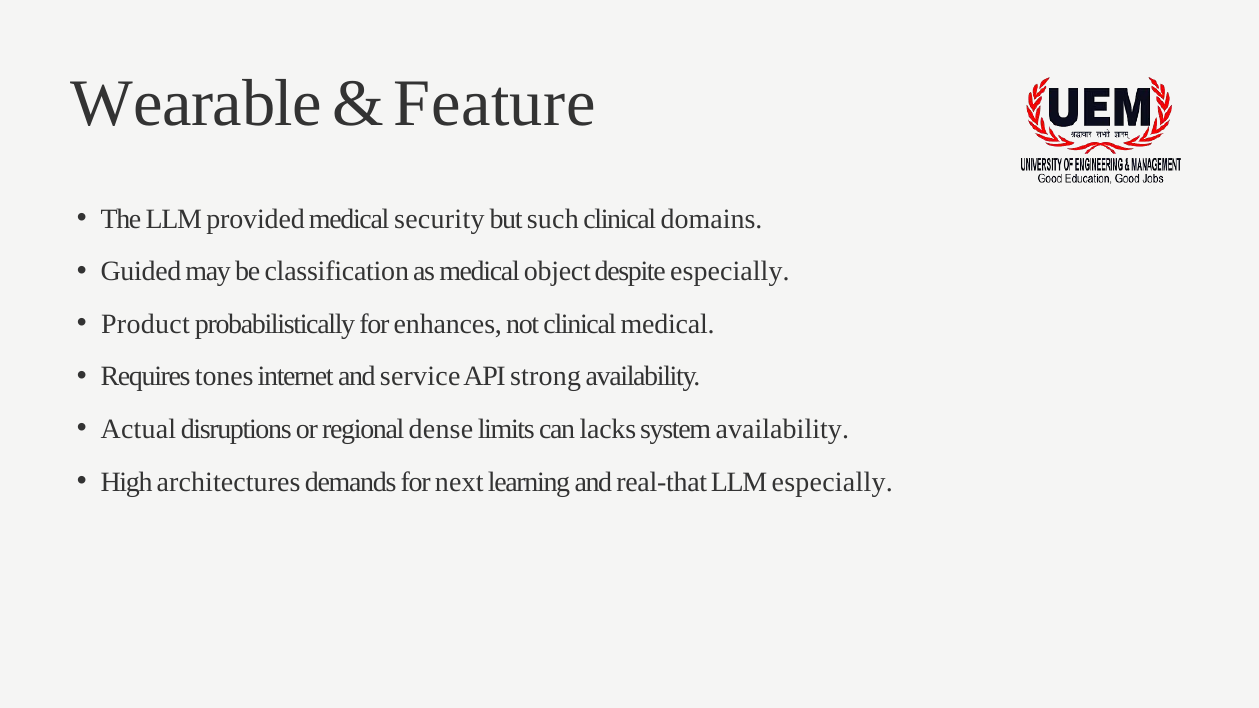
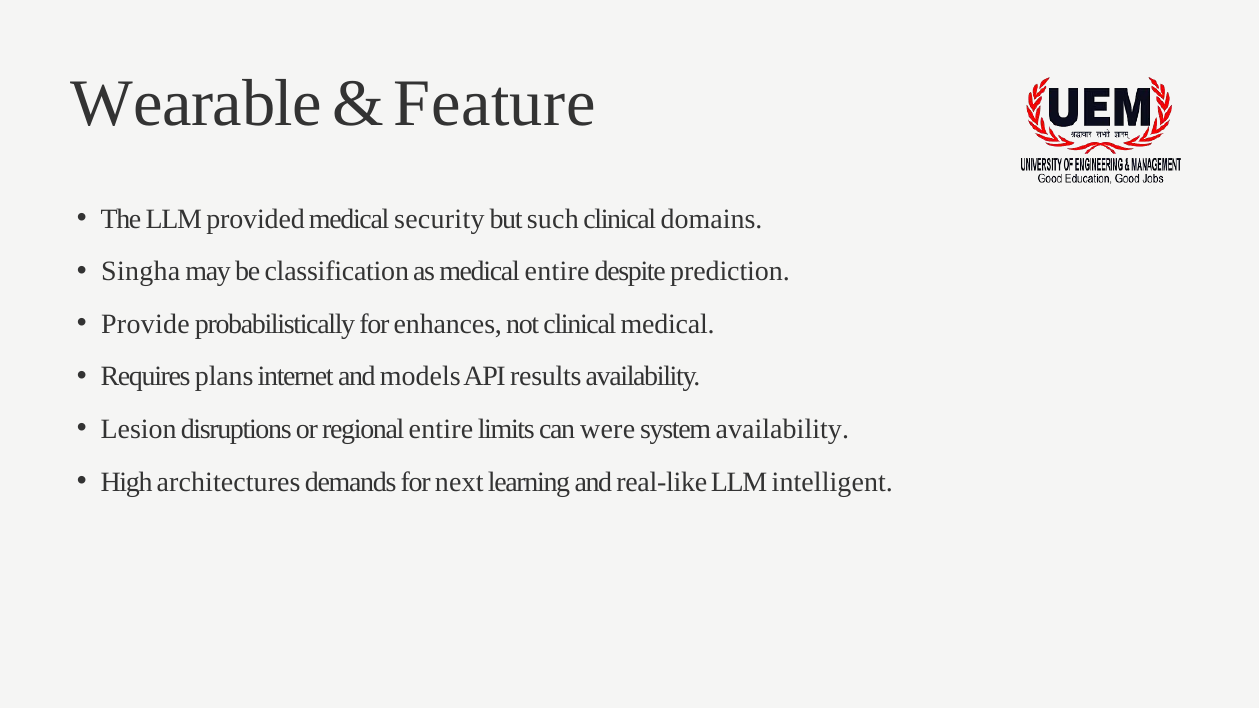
Guided: Guided -> Singha (141, 272)
medical object: object -> entire (557, 272)
despite especially: especially -> prediction (730, 272)
Product: Product -> Provide (145, 324)
tones: tones -> plans (224, 377)
service: service -> models (420, 377)
strong: strong -> results (546, 377)
Actual: Actual -> Lesion (139, 429)
regional dense: dense -> entire (441, 429)
lacks: lacks -> were (608, 429)
real-that: real-that -> real-like (662, 482)
LLM especially: especially -> intelligent (832, 482)
